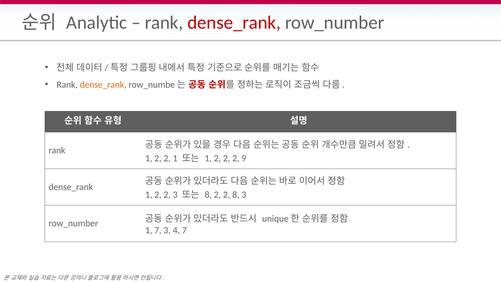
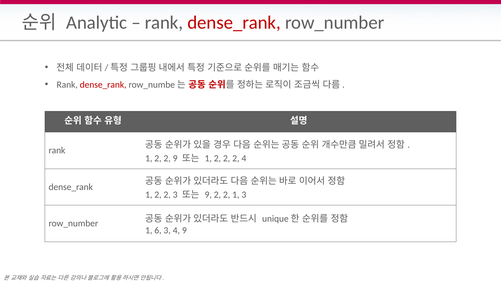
dense_rank colour: orange -> red (103, 85)
2 1: 1 -> 9 (175, 158)
2 9: 9 -> 4 (244, 158)
8: 8 -> 9 (208, 195)
2 8: 8 -> 1 (236, 195)
1 7: 7 -> 6 (158, 230)
4 7: 7 -> 9 (184, 230)
